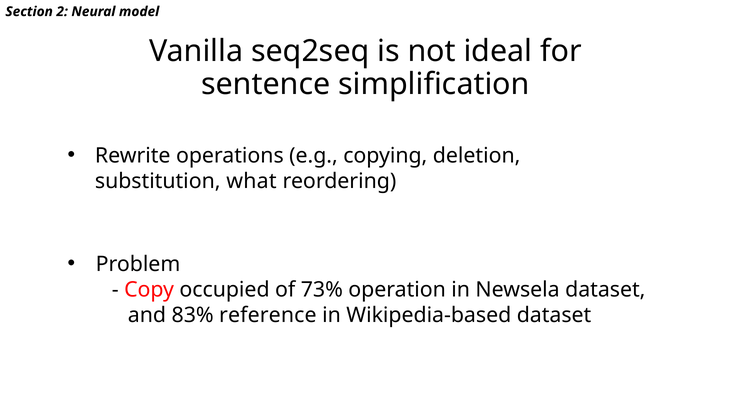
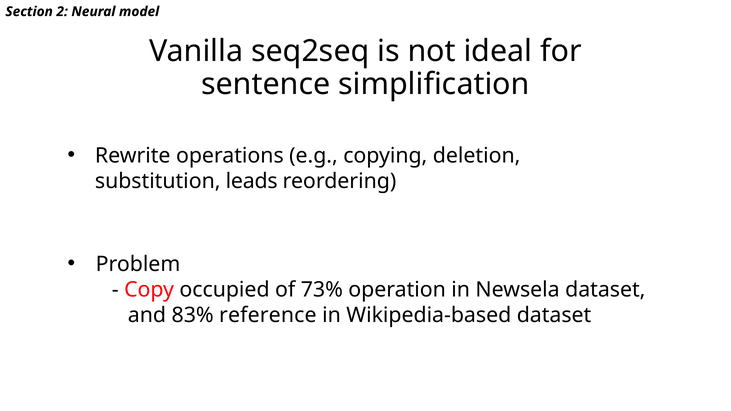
what: what -> leads (252, 181)
